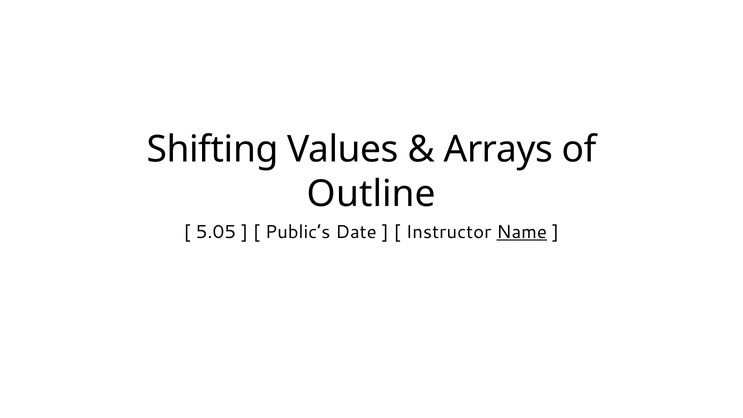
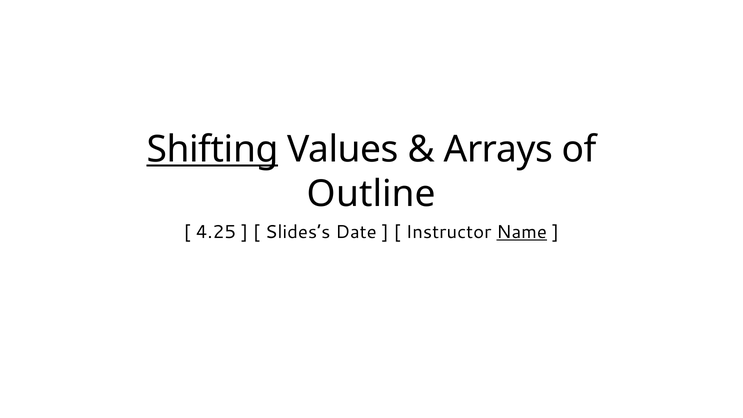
Shifting underline: none -> present (213, 150)
5.05: 5.05 -> 4.25 (216, 232)
Public’s: Public’s -> Slides’s (298, 232)
